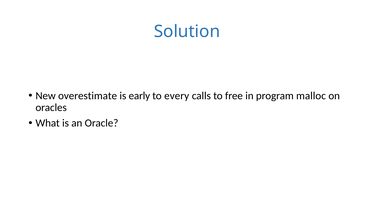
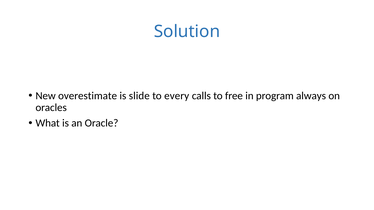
early: early -> slide (139, 96)
malloc: malloc -> always (311, 96)
